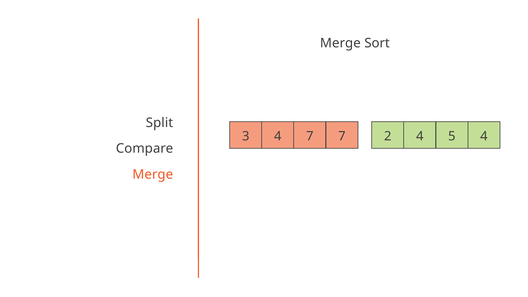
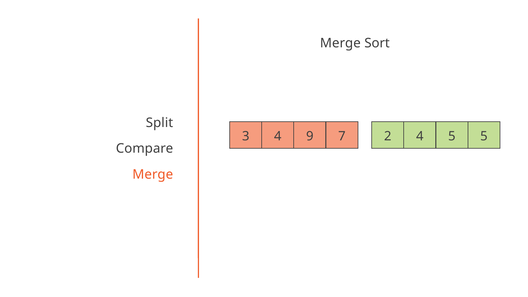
4 7: 7 -> 9 (310, 136)
5 4: 4 -> 5 (484, 136)
